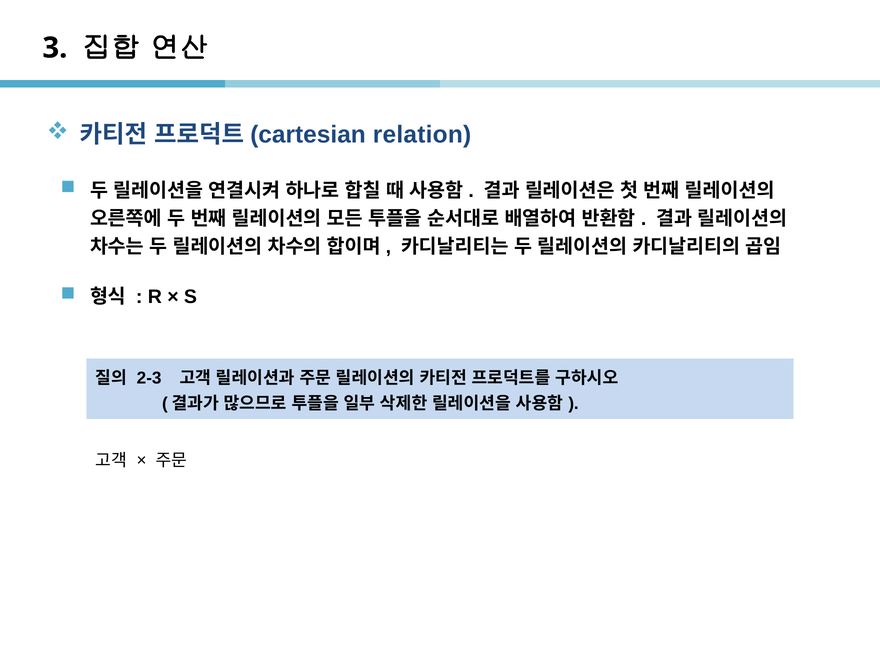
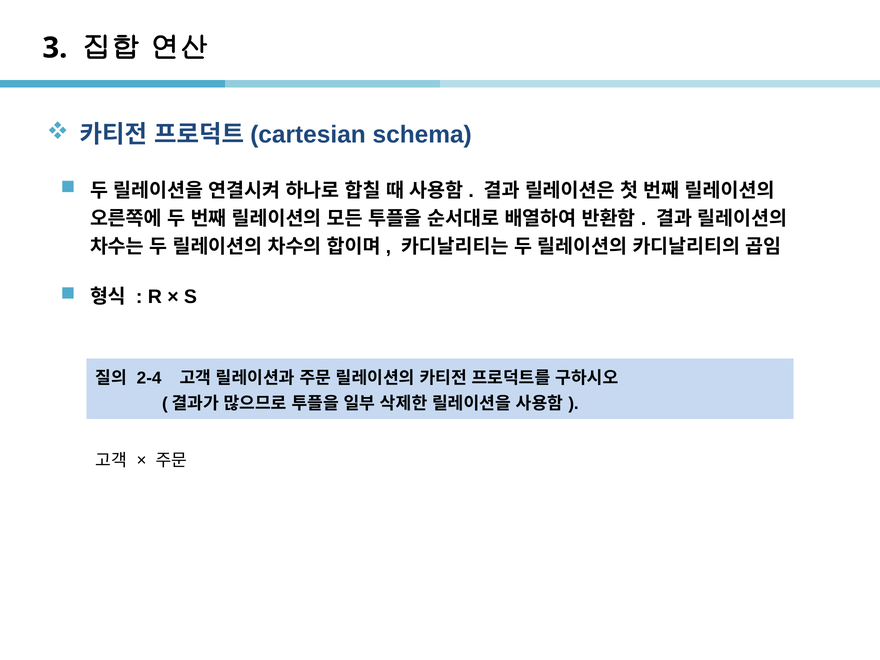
relation: relation -> schema (422, 135)
2-3: 2-3 -> 2-4 (149, 378)
